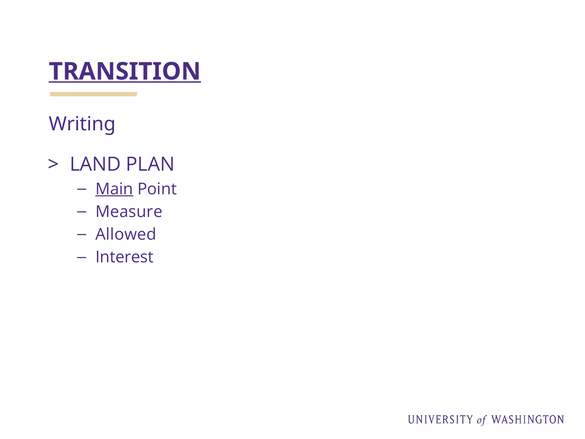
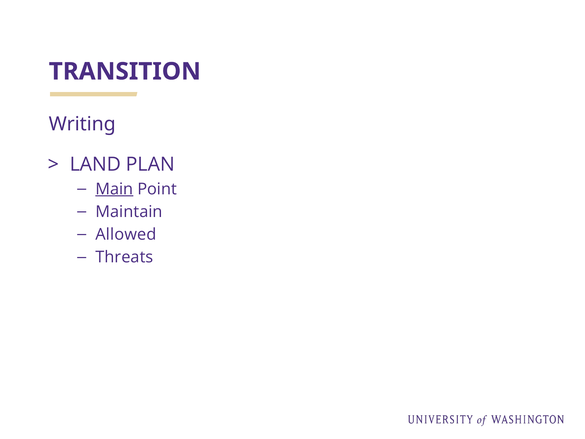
TRANSITION underline: present -> none (125, 71)
Measure: Measure -> Maintain (129, 212)
Interest: Interest -> Threats (124, 257)
